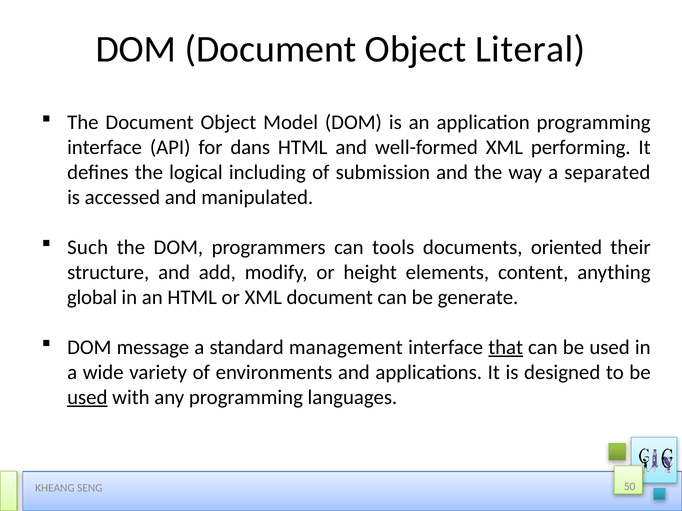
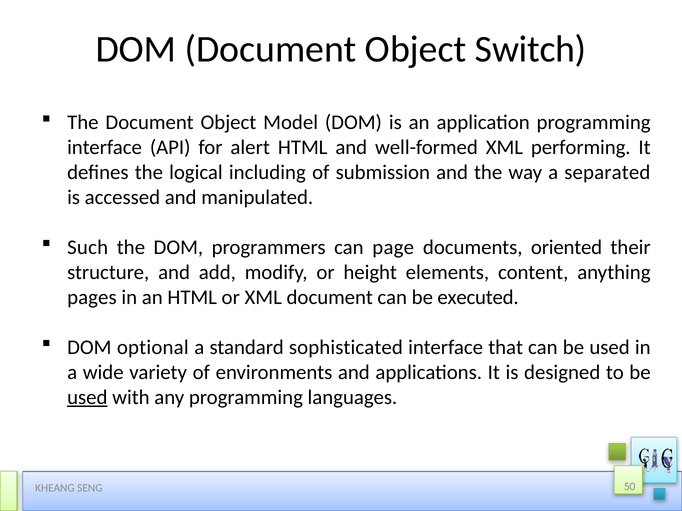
Literal: Literal -> Switch (531, 49)
dans: dans -> alert (250, 148)
tools: tools -> page (393, 248)
global: global -> pages (92, 298)
generate: generate -> executed (478, 298)
message: message -> optional (153, 348)
management: management -> sophisticated (346, 348)
that underline: present -> none (506, 348)
